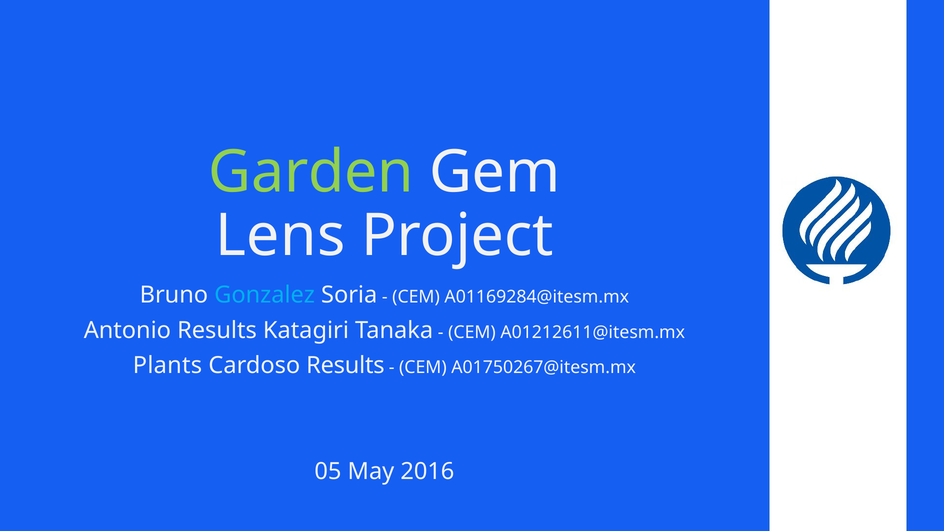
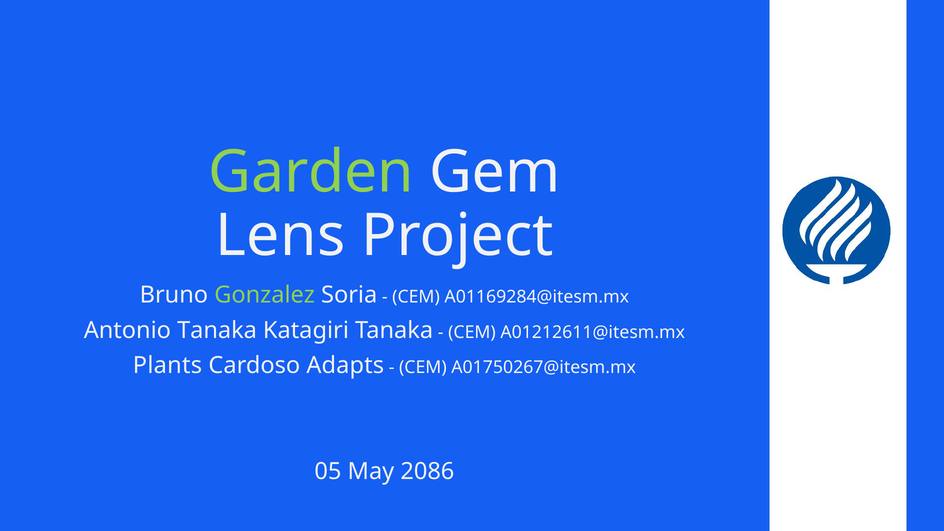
Gonzalez colour: light blue -> light green (265, 295)
Antonio Results: Results -> Tanaka (217, 330)
Cardoso Results: Results -> Adapts (345, 366)
2016: 2016 -> 2086 (427, 472)
